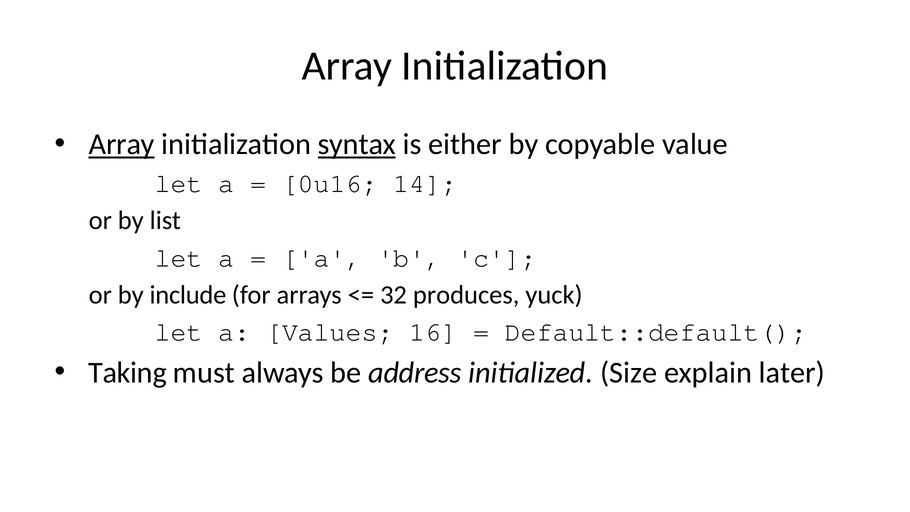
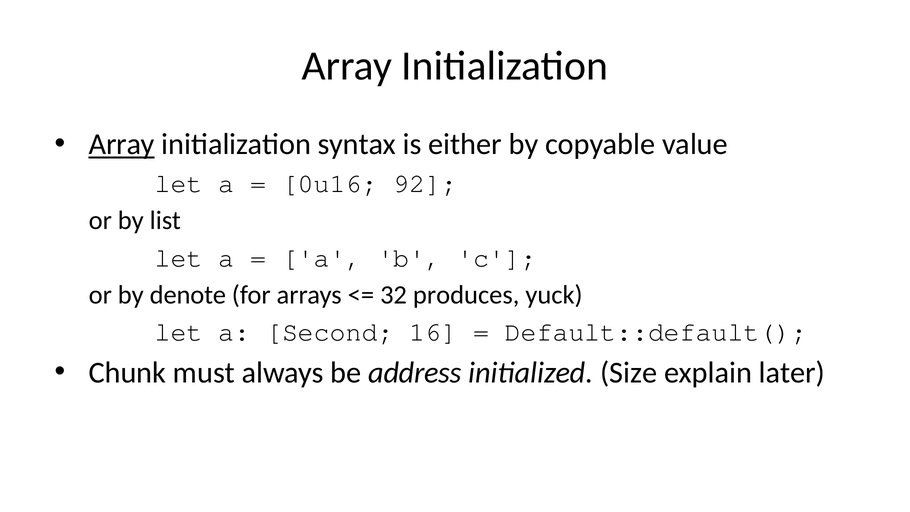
syntax underline: present -> none (357, 144)
14: 14 -> 92 (425, 183)
include: include -> denote (188, 295)
Values: Values -> Second (330, 332)
Taking: Taking -> Chunk (127, 373)
